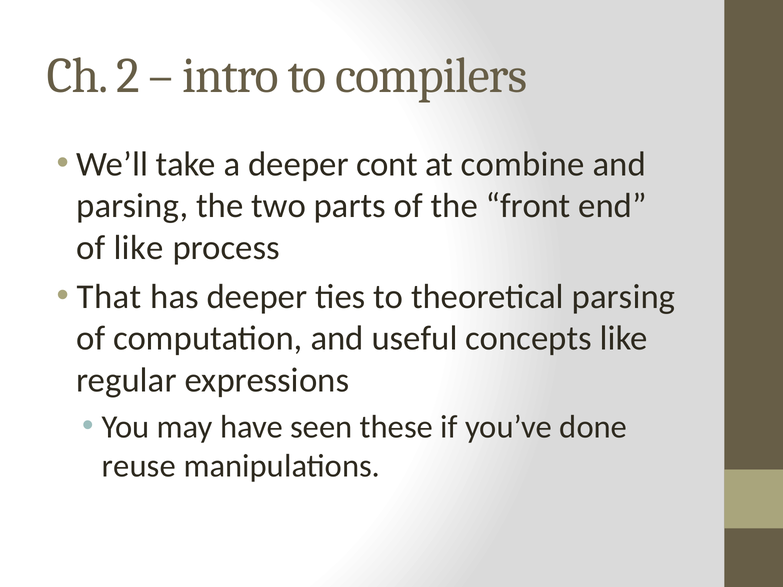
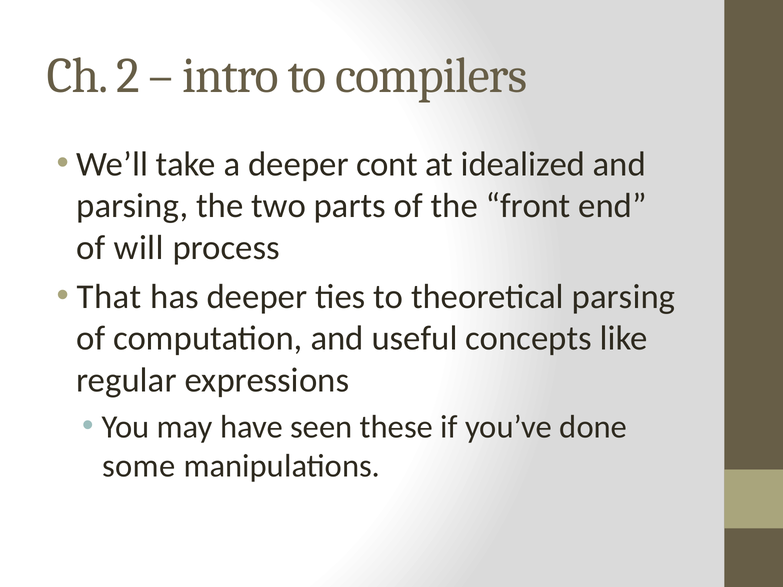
combine: combine -> idealized (523, 164)
of like: like -> will (139, 248)
reuse: reuse -> some (139, 466)
